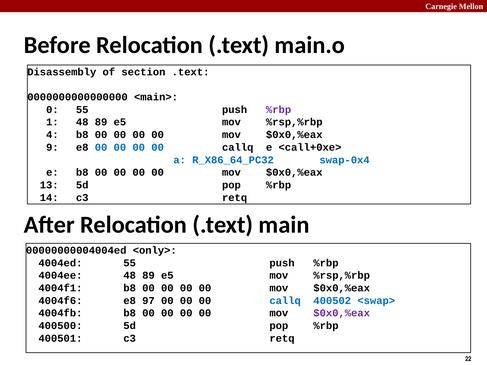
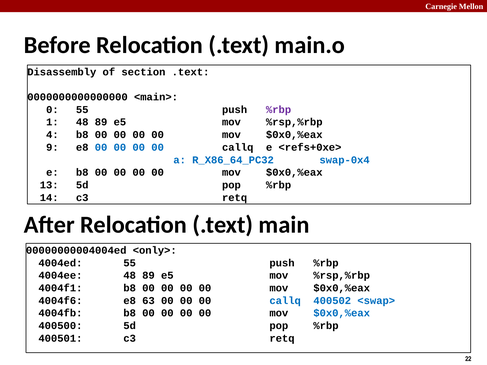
<call+0xe>: <call+0xe> -> <refs+0xe> (310, 147)
97: 97 -> 63 (148, 301)
$0x0,%eax colour: purple -> blue (342, 313)
